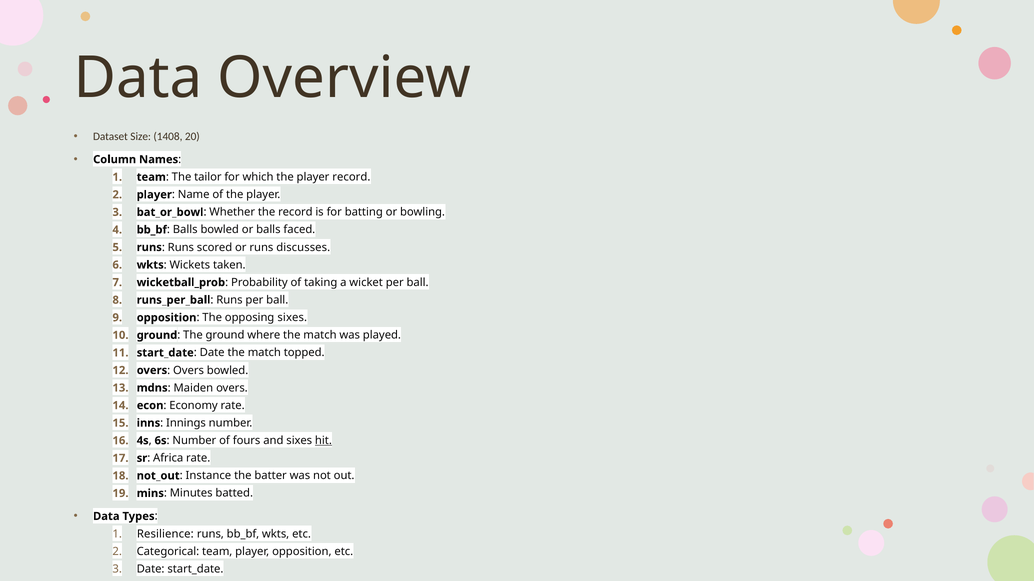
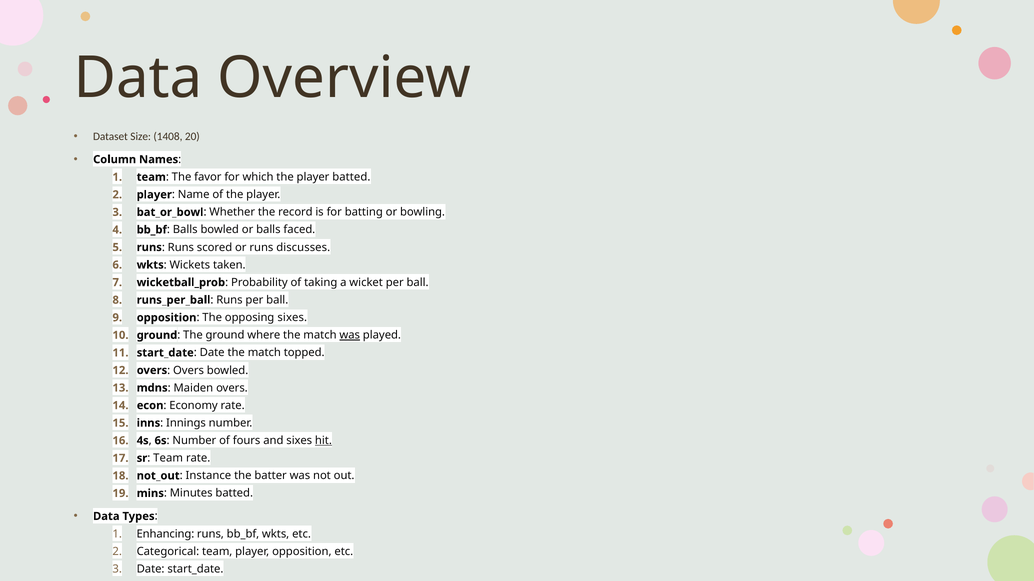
tailor: tailor -> favor (208, 177)
player record: record -> batted (351, 177)
was underline: none -> present (350, 336)
sr Africa: Africa -> Team (168, 459)
Resilience: Resilience -> Enhancing (165, 534)
